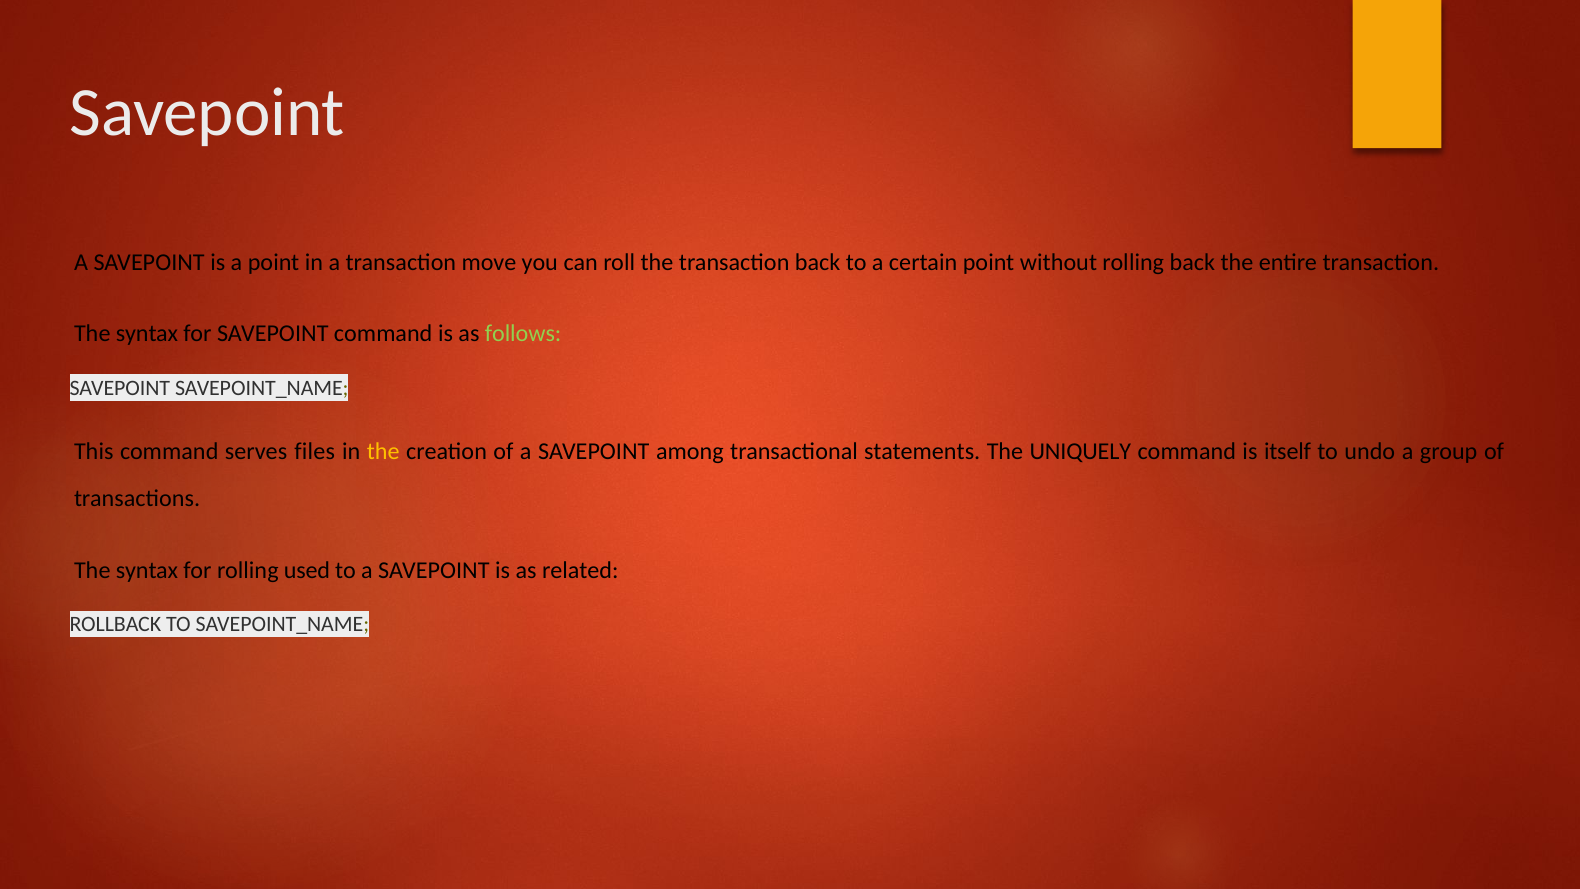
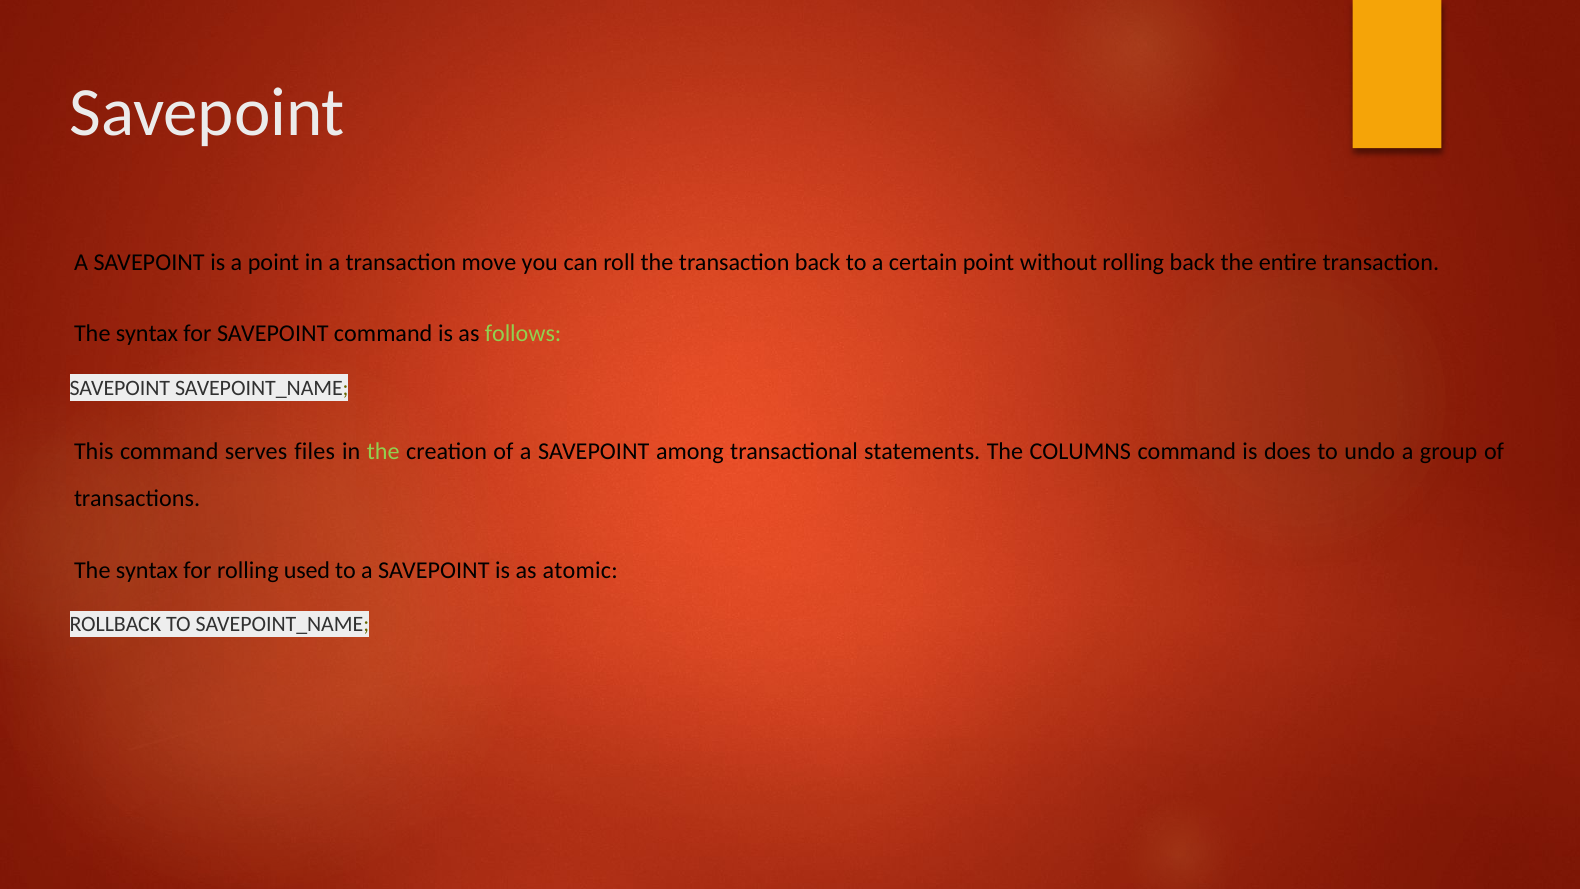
the colour: yellow -> light green (383, 451)
UNIQUELY: UNIQUELY -> COLUMNS (1080, 451)
itself: itself -> does (1287, 451)
related: related -> atomic (580, 570)
